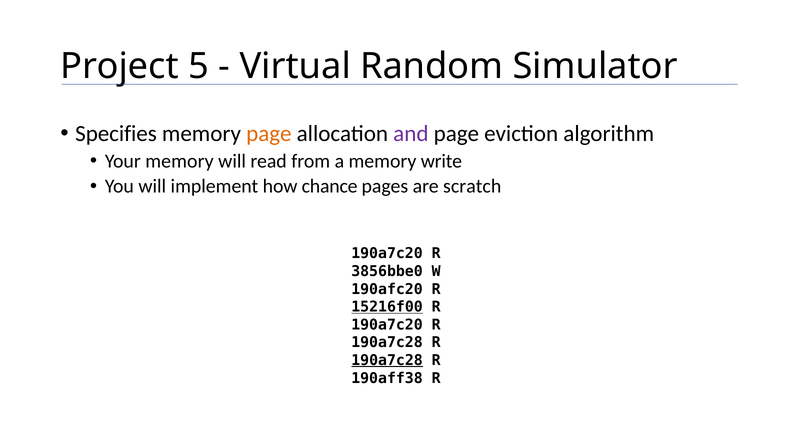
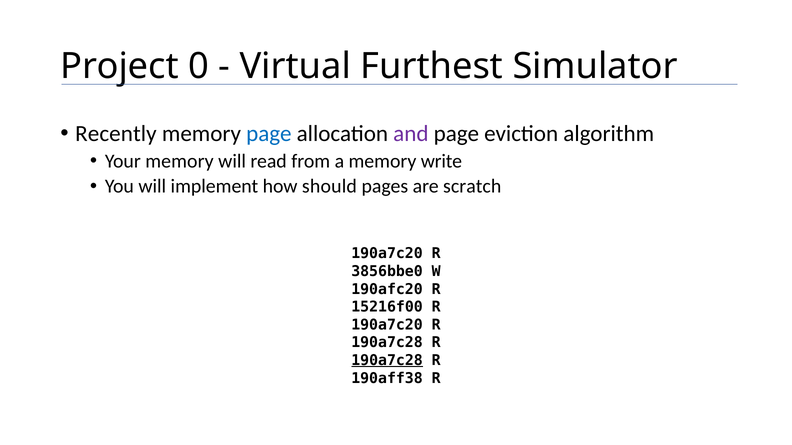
5: 5 -> 0 (199, 67)
Random: Random -> Furthest (432, 67)
Specifies: Specifies -> Recently (116, 134)
page colour: orange -> blue (269, 134)
chance: chance -> should (329, 187)
15216f00 underline: present -> none (387, 307)
